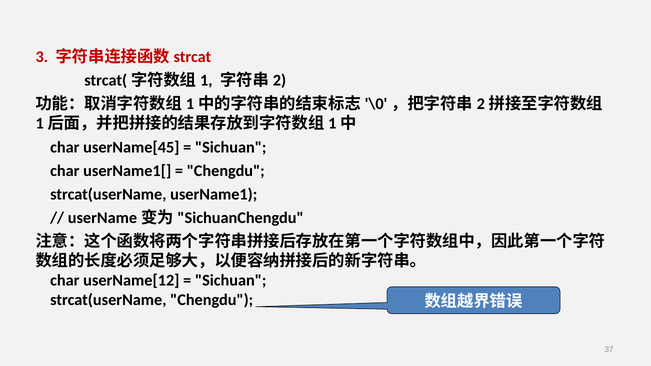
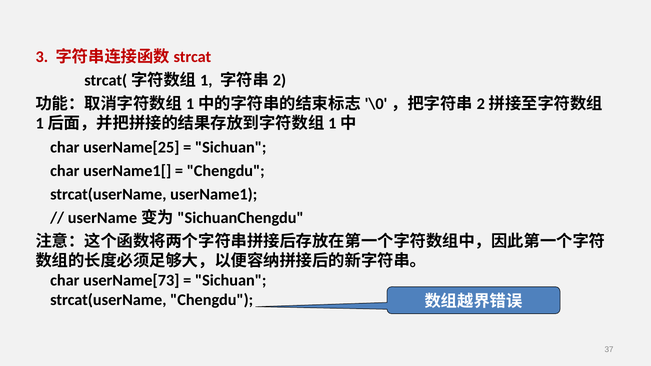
userName[45: userName[45 -> userName[25 (131, 147)
userName[12: userName[12 -> userName[73 (131, 281)
